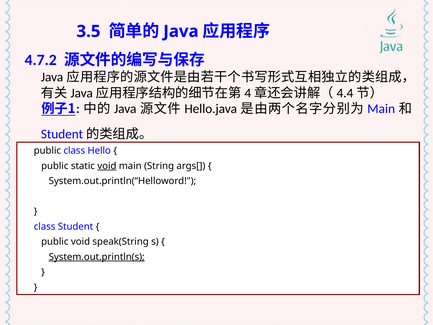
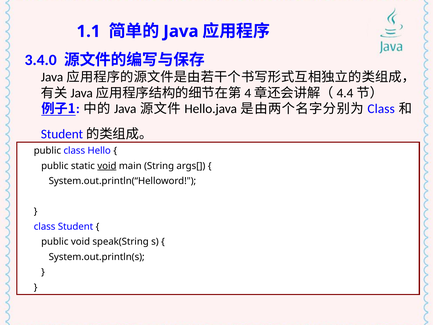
3.5: 3.5 -> 1.1 (88, 31)
4.7.2: 4.7.2 -> 3.4.0 (41, 60)
Main: Main -> Class (381, 109)
System.out.println(s underline: present -> none (97, 257)
